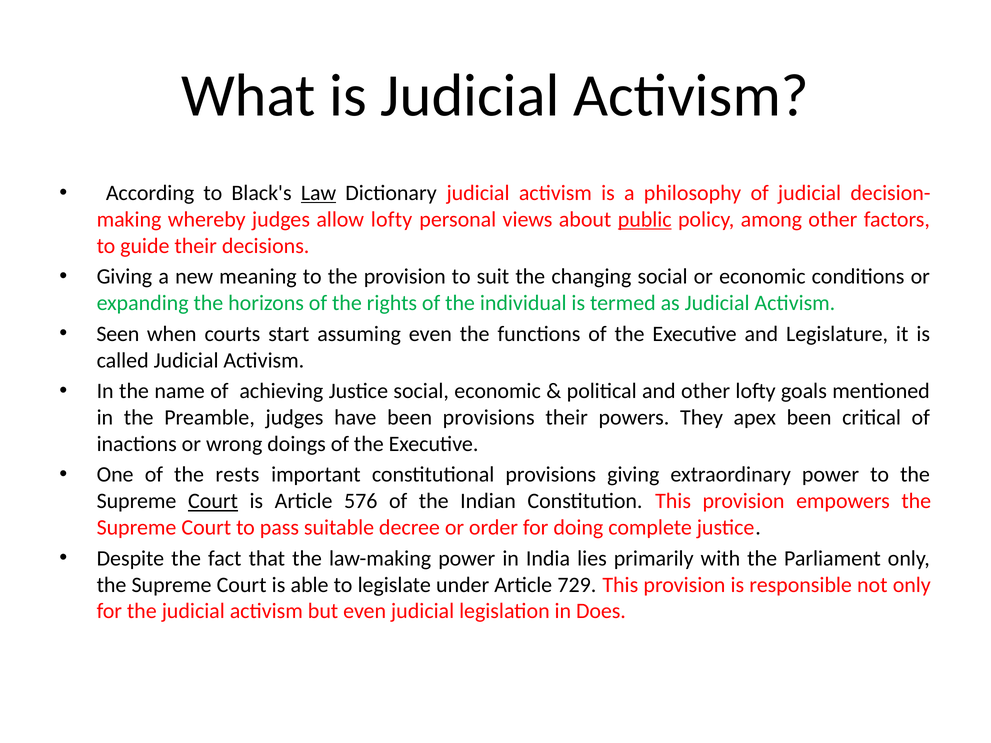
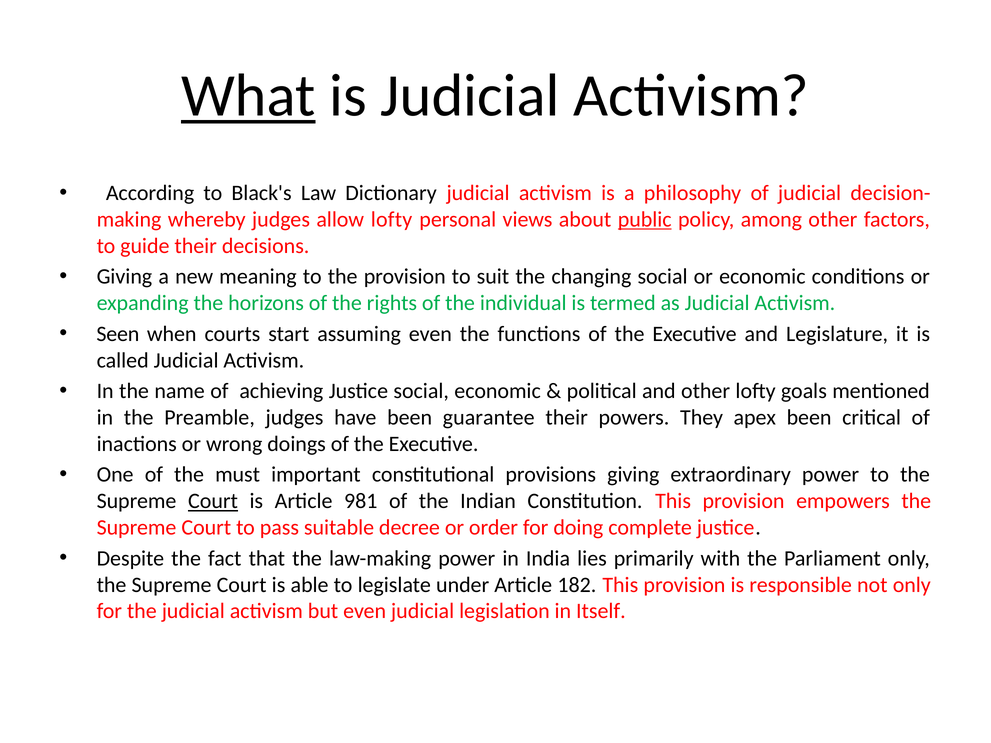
What underline: none -> present (248, 96)
Law underline: present -> none (319, 193)
been provisions: provisions -> guarantee (489, 418)
rests: rests -> must (238, 475)
576: 576 -> 981 (361, 501)
729: 729 -> 182 (577, 585)
Does: Does -> Itself (601, 611)
